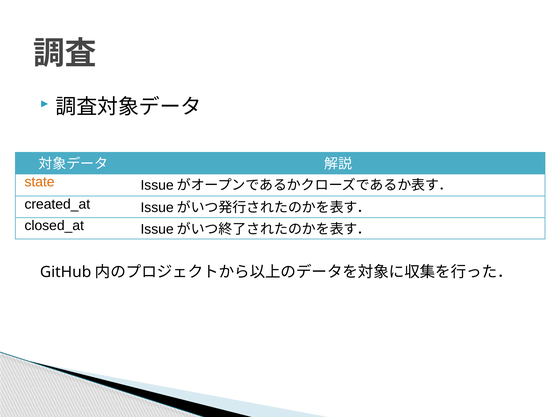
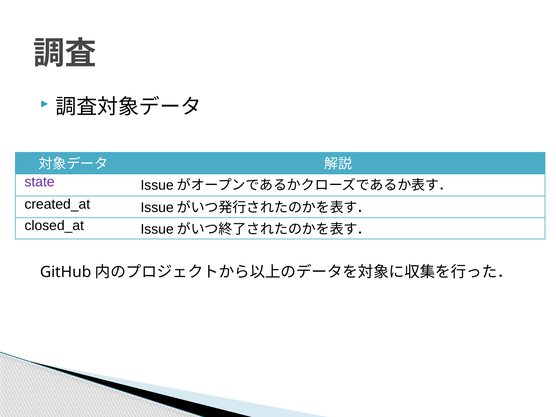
state colour: orange -> purple (40, 182)
